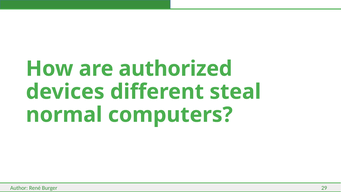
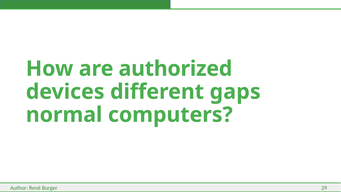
steal: steal -> gaps (235, 92)
